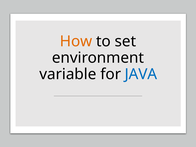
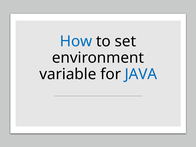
How colour: orange -> blue (76, 41)
